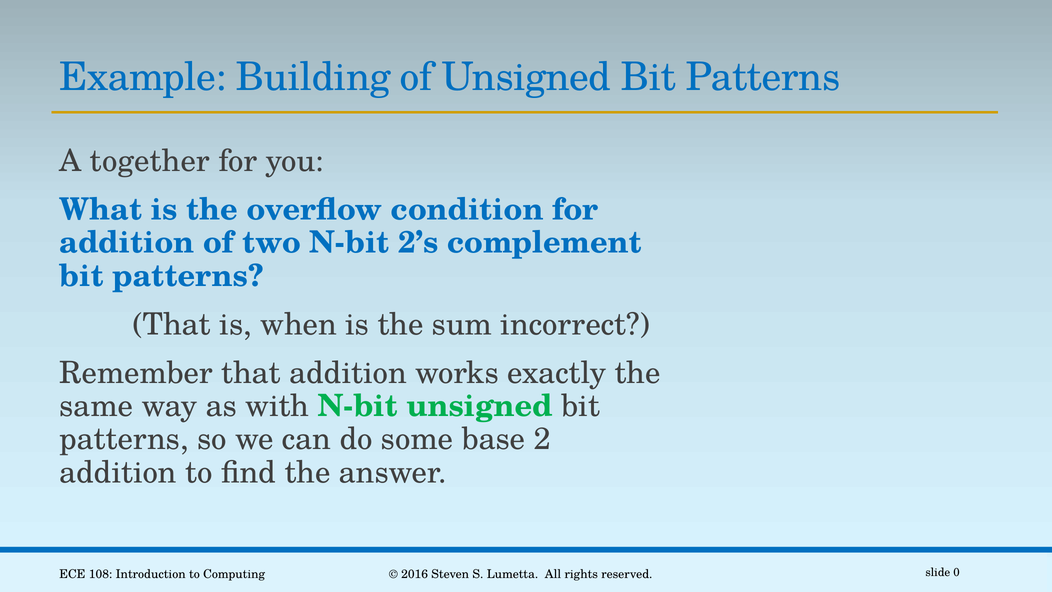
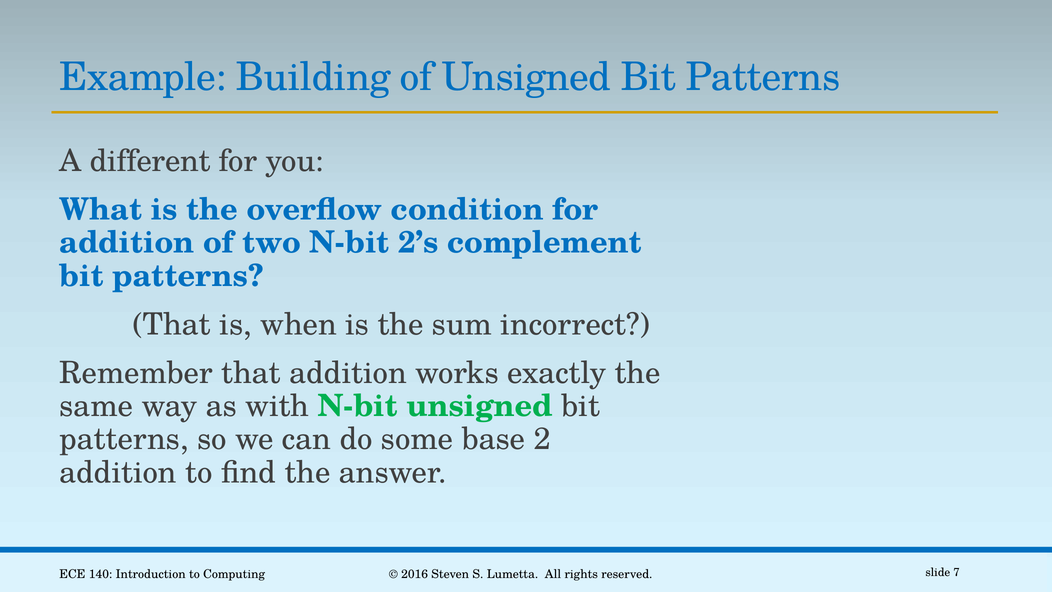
together: together -> different (150, 161)
108: 108 -> 140 (101, 574)
0: 0 -> 7 (956, 572)
